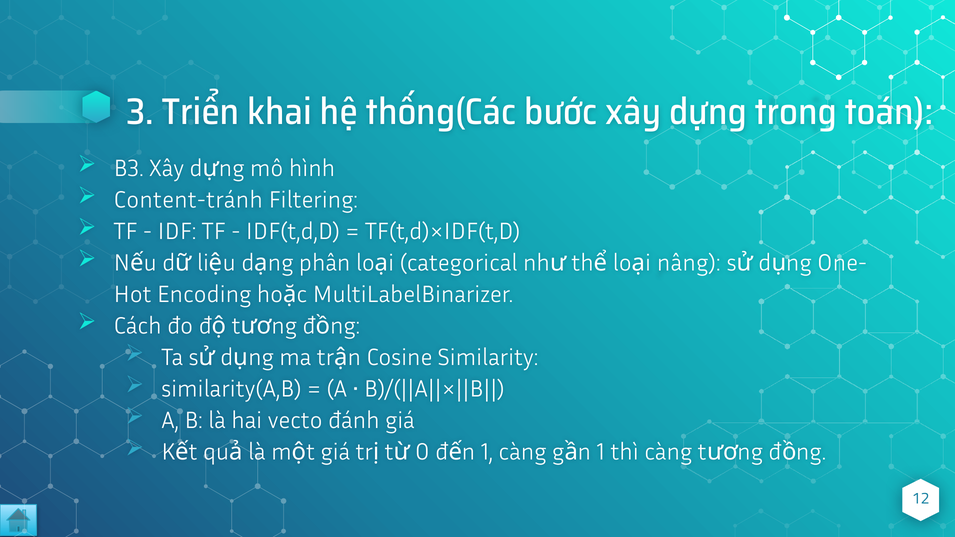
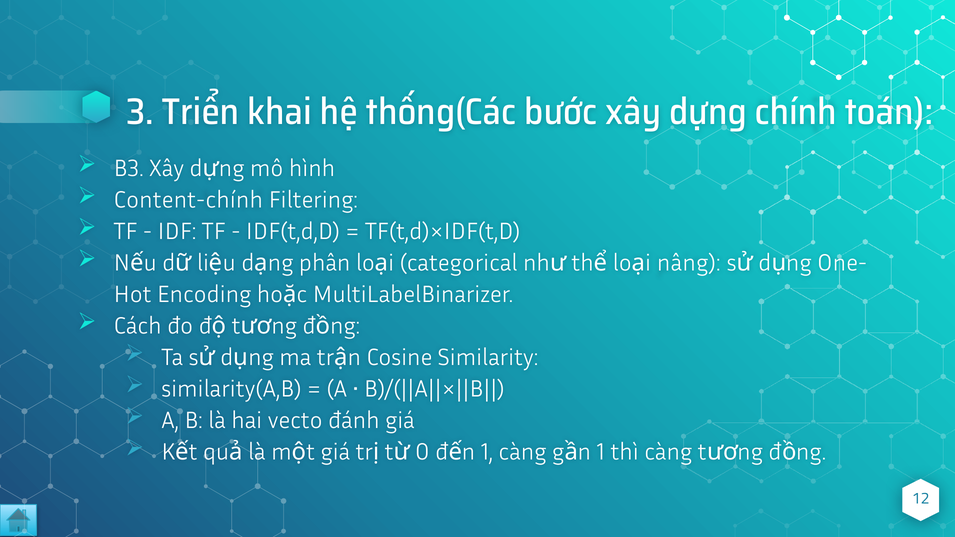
trong: trong -> chính (796, 112)
Content-tránh: Content-tránh -> Content-chính (188, 200)
